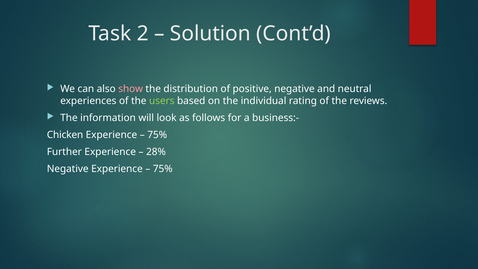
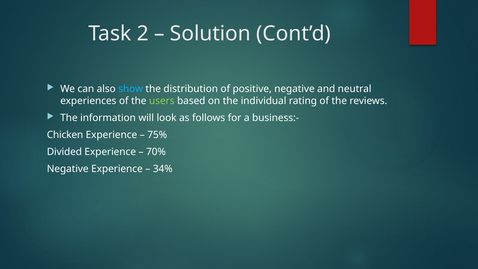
show colour: pink -> light blue (131, 89)
Further: Further -> Divided (64, 152)
28%: 28% -> 70% (156, 152)
75%: 75% -> 34% (163, 169)
